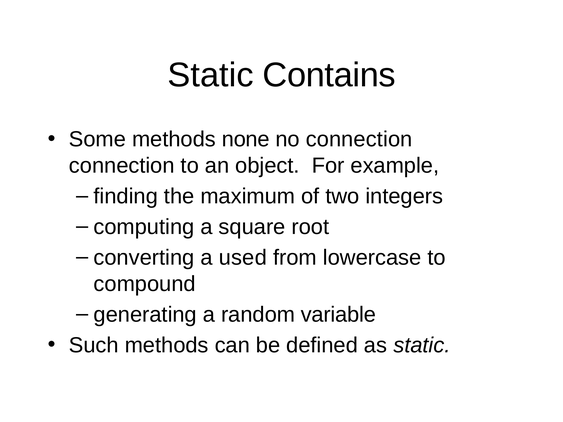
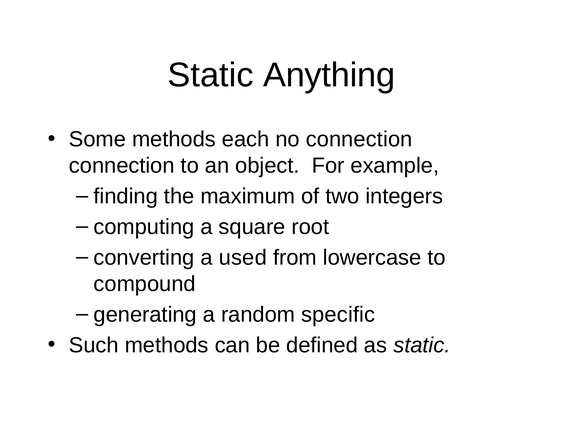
Contains: Contains -> Anything (329, 75)
none: none -> each (246, 139)
variable: variable -> specific (338, 315)
